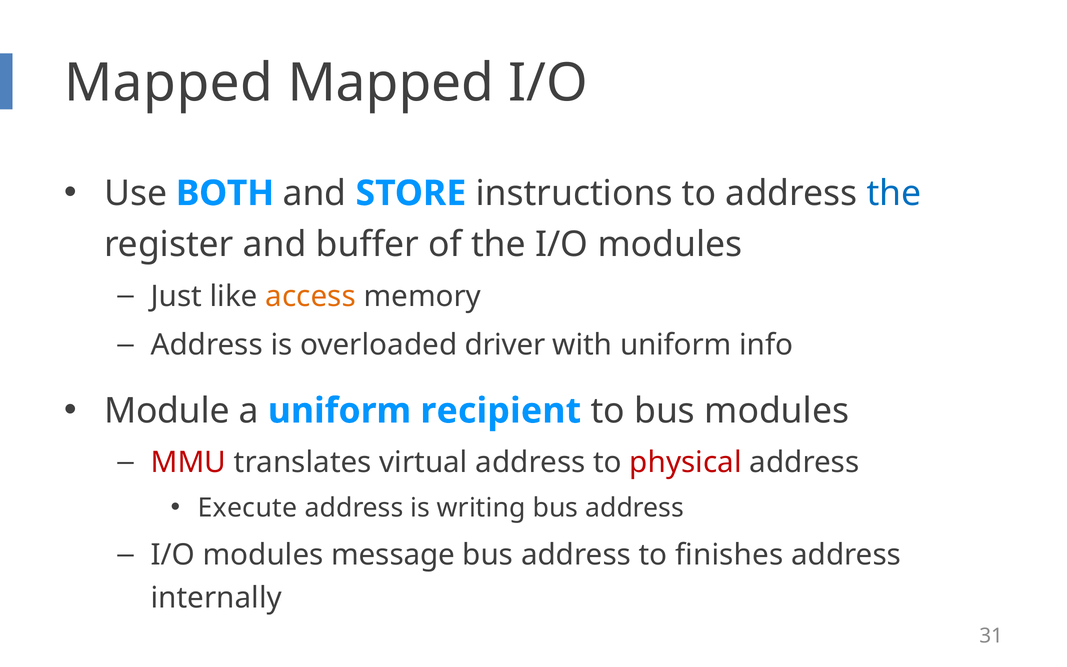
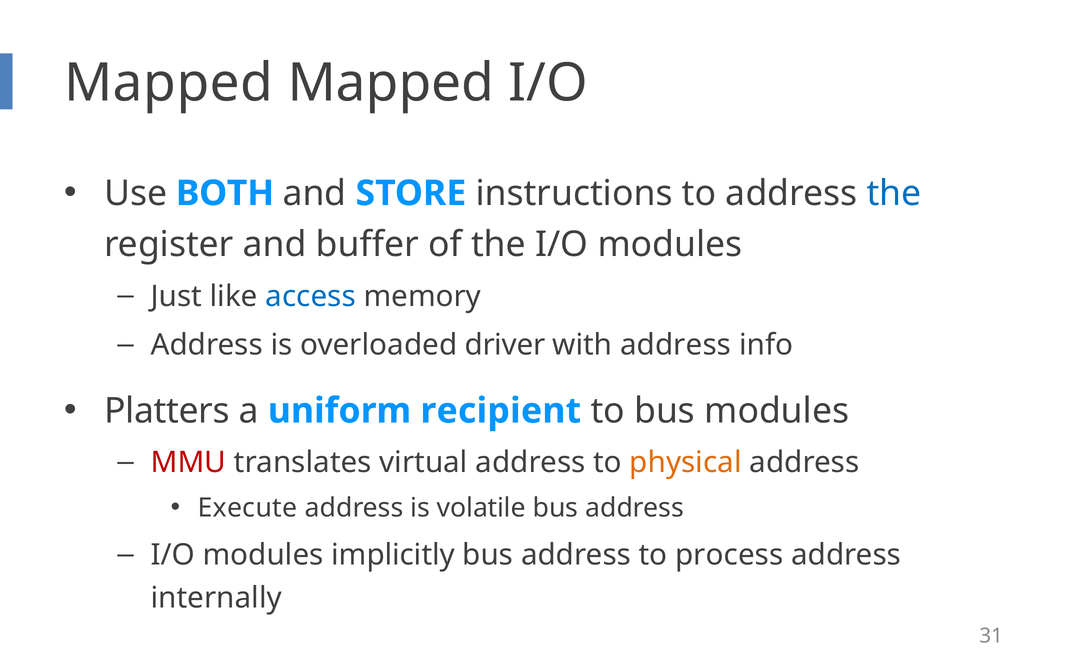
access colour: orange -> blue (311, 296)
with uniform: uniform -> address (676, 345)
Module: Module -> Platters (167, 411)
physical colour: red -> orange (686, 463)
writing: writing -> volatile (481, 508)
message: message -> implicitly (393, 555)
finishes: finishes -> process (729, 555)
